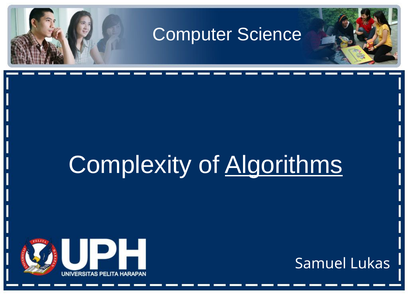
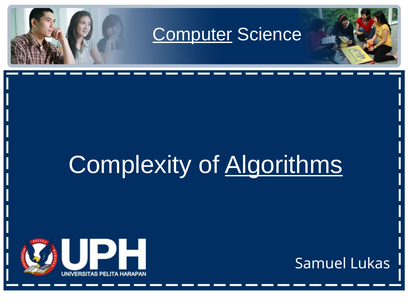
Computer underline: none -> present (192, 35)
